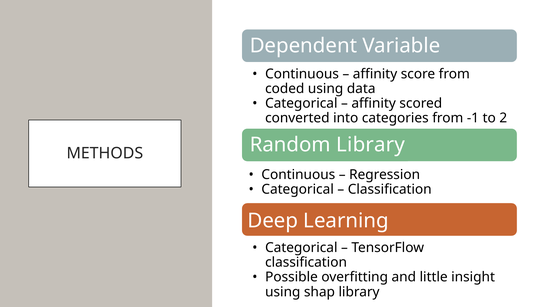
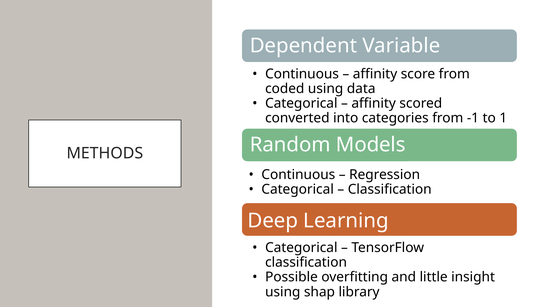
2: 2 -> 1 (503, 118)
Random Library: Library -> Models (371, 145)
